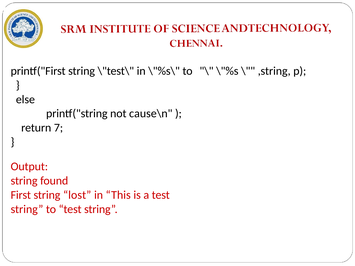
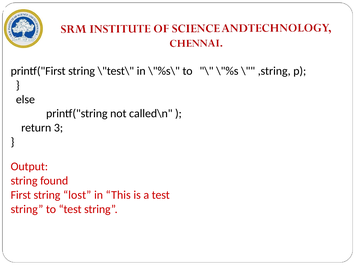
cause\n: cause\n -> called\n (151, 114)
7: 7 -> 3 (58, 128)
